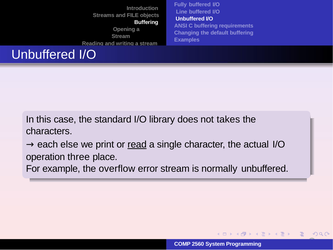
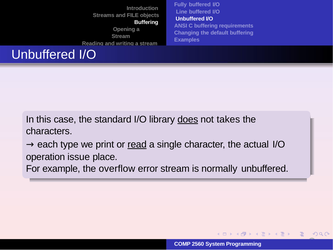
does underline: none -> present (188, 120)
else: else -> type (69, 144)
three: three -> issue (79, 157)
